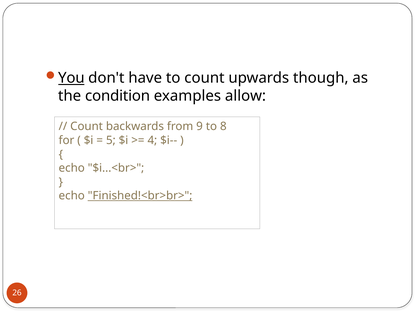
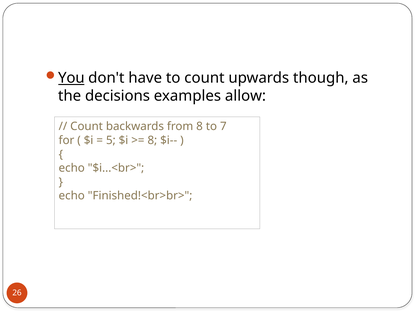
condition: condition -> decisions (118, 96)
from 9: 9 -> 8 (200, 126)
8: 8 -> 7 (223, 126)
4: 4 -> 8 (152, 140)
Finished!<br>br> underline: present -> none (140, 195)
